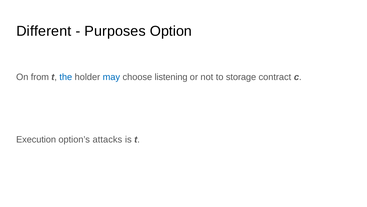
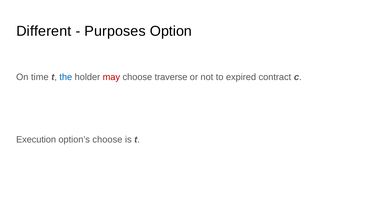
from: from -> time (40, 77)
may colour: blue -> red (111, 77)
listening: listening -> traverse (171, 77)
storage: storage -> expired (241, 77)
option’s attacks: attacks -> choose (107, 139)
